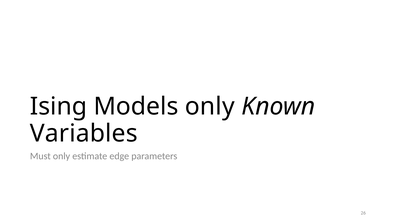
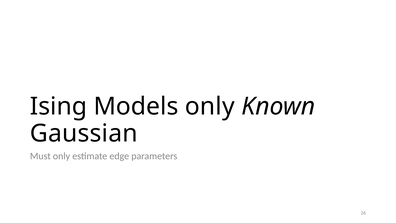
Variables: Variables -> Gaussian (84, 133)
